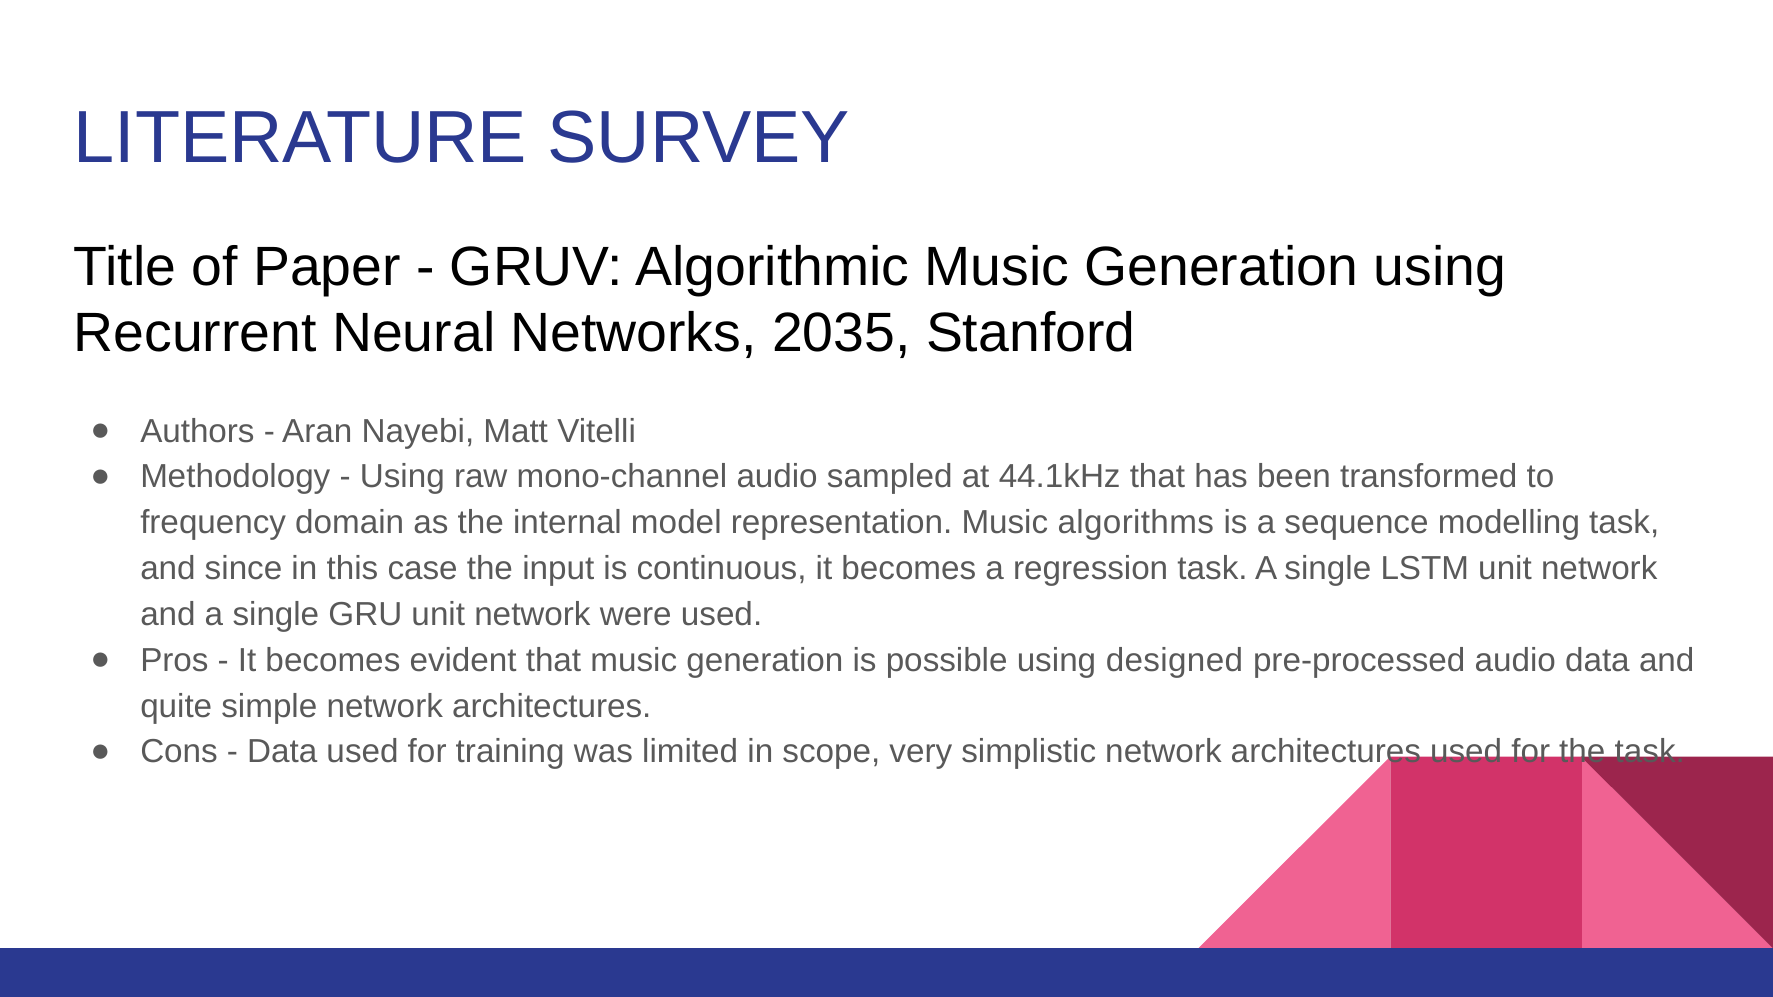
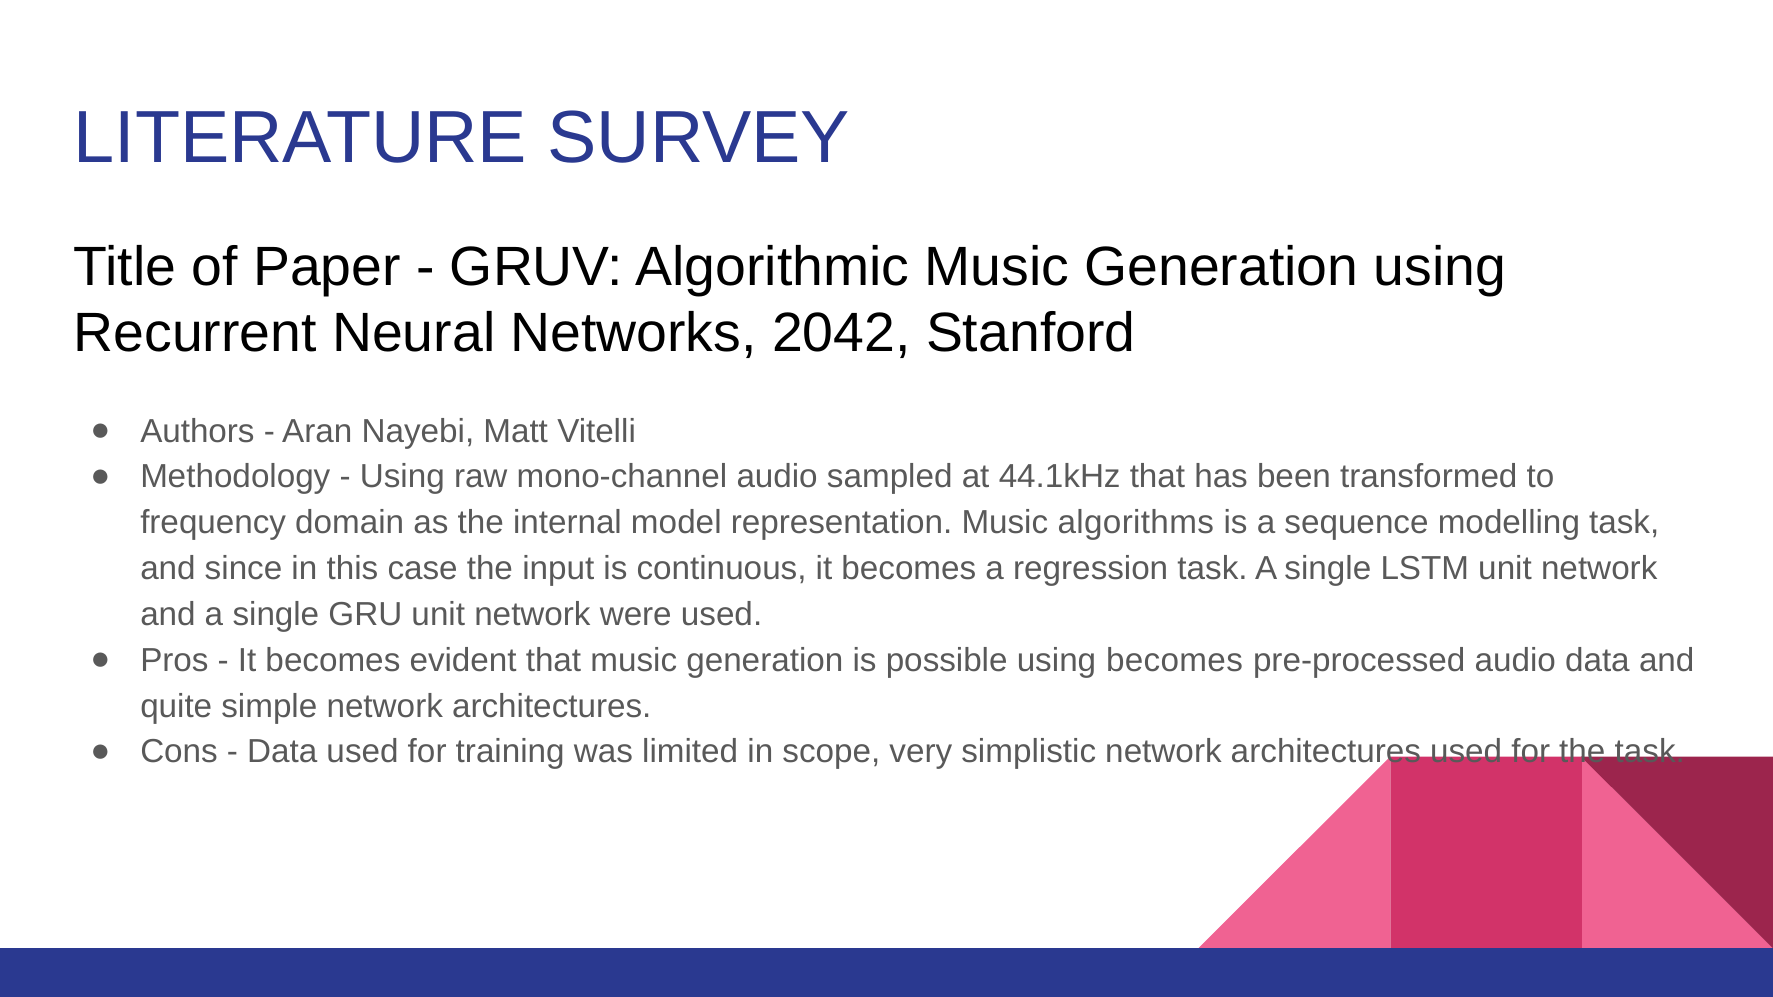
2035: 2035 -> 2042 (841, 334)
using designed: designed -> becomes (1174, 660)
